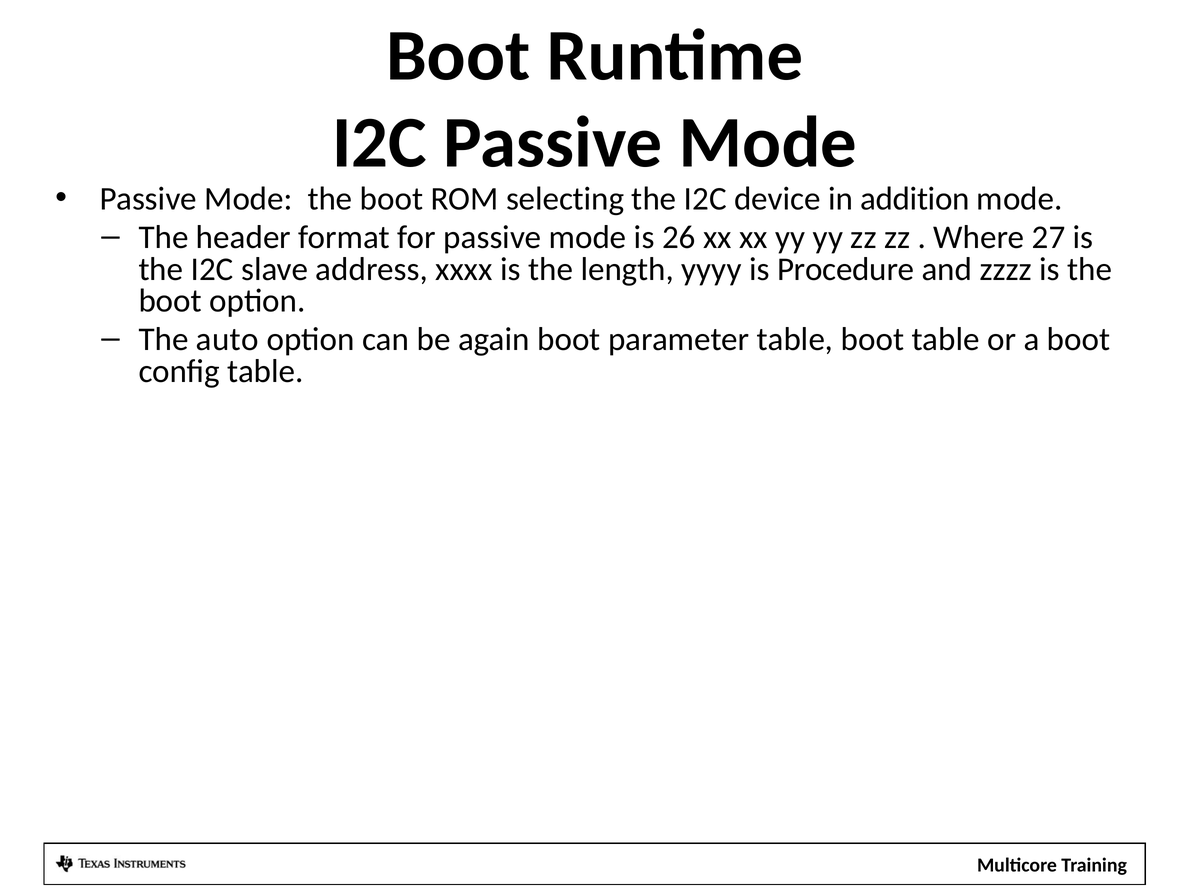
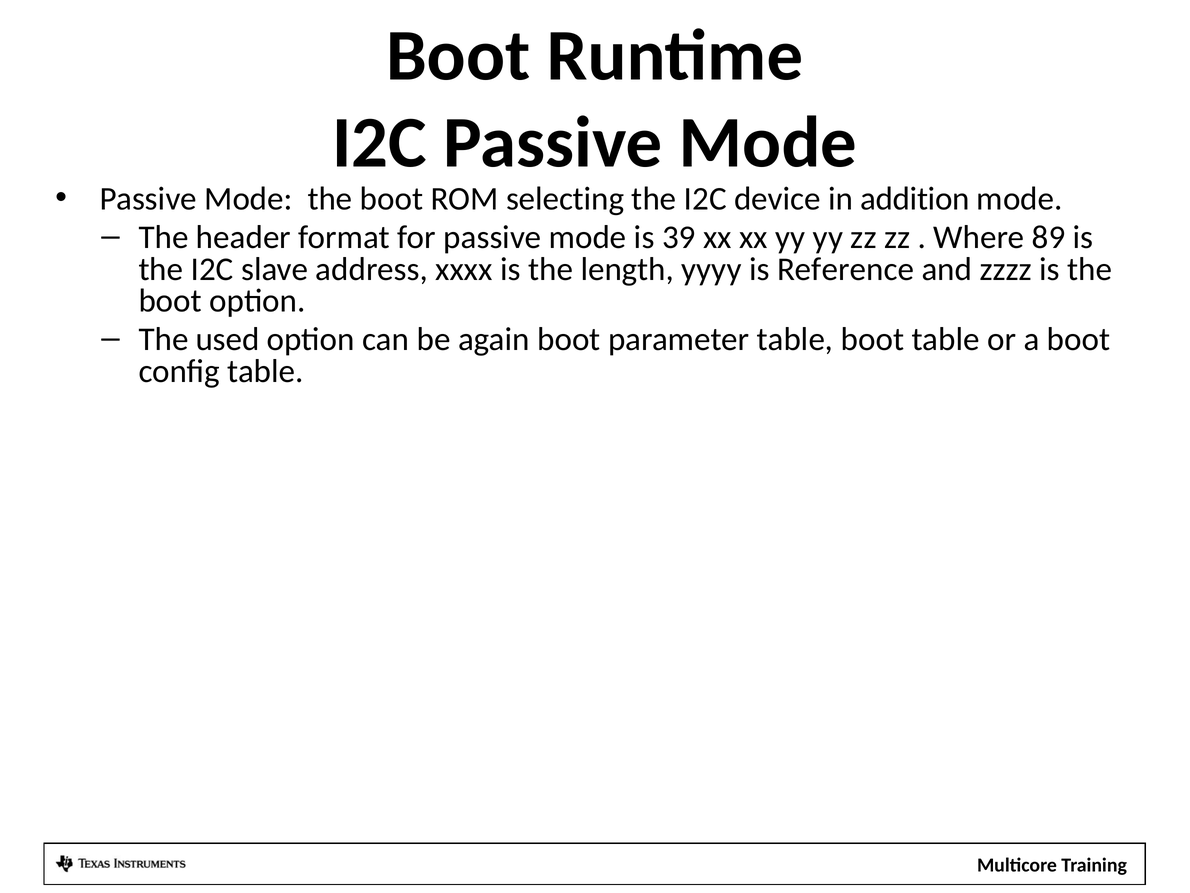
26: 26 -> 39 (679, 237)
27: 27 -> 89 (1049, 237)
Procedure: Procedure -> Reference (846, 269)
auto: auto -> used (228, 339)
